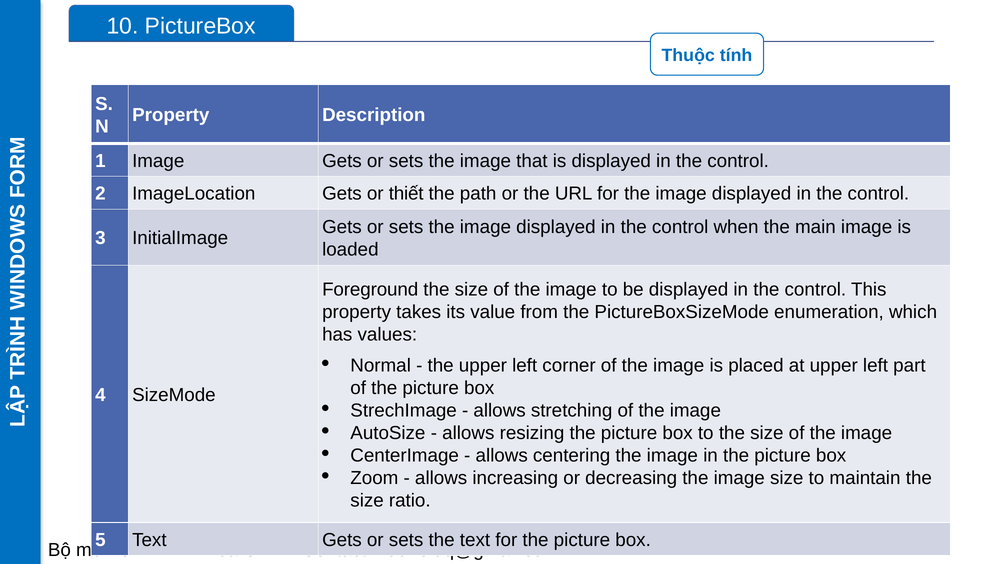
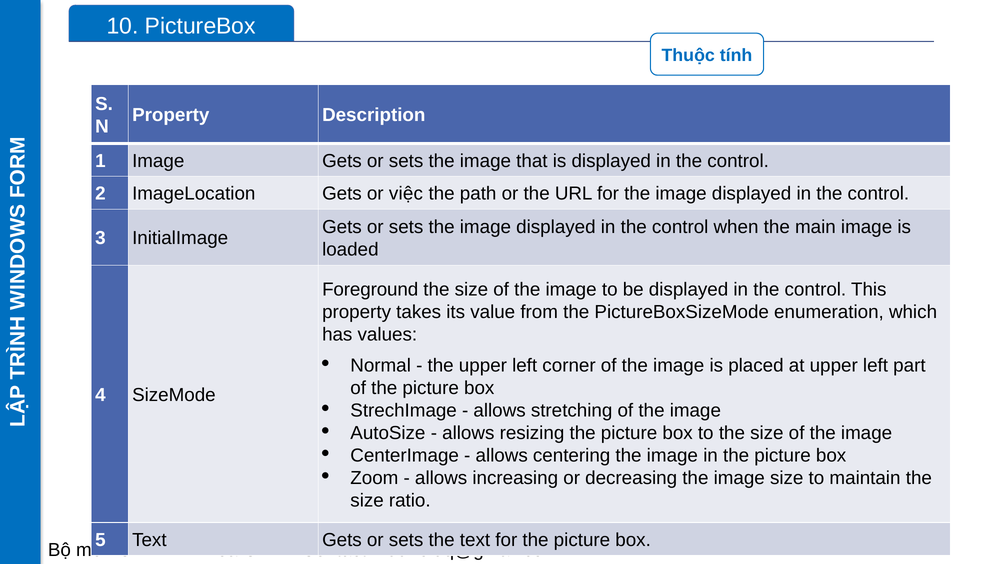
thiết: thiết -> việc (406, 194)
